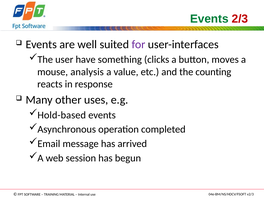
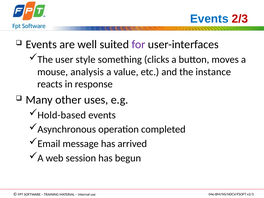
Events colour: green -> blue (209, 19)
have: have -> style (86, 60)
counting: counting -> instance (213, 72)
